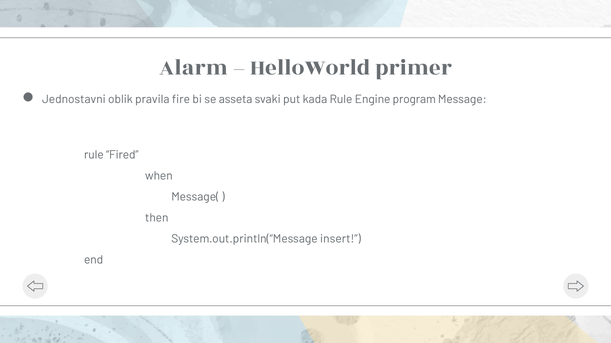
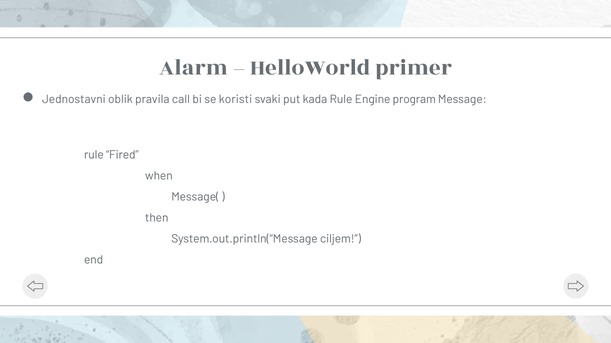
fire: fire -> call (181, 99)
asseta: asseta -> koristi (236, 99)
insert: insert -> ciljem (340, 239)
